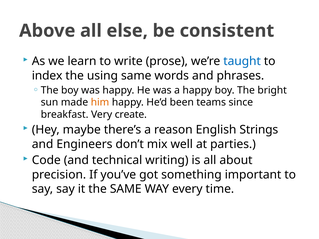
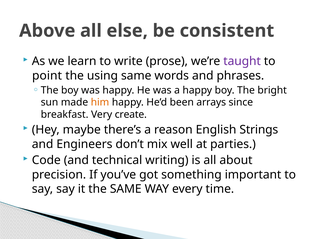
taught colour: blue -> purple (242, 61)
index: index -> point (47, 76)
teams: teams -> arrays (211, 102)
